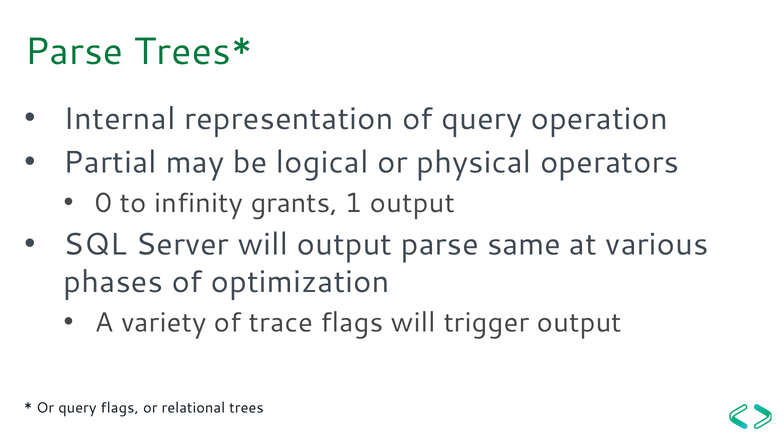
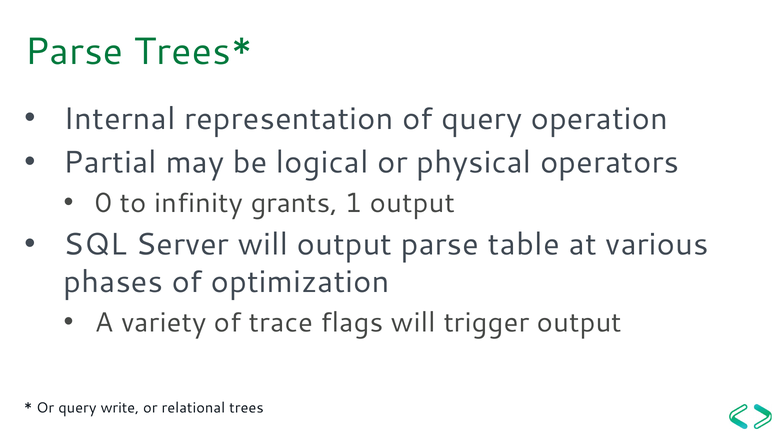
same: same -> table (524, 245)
query flags: flags -> write (120, 408)
